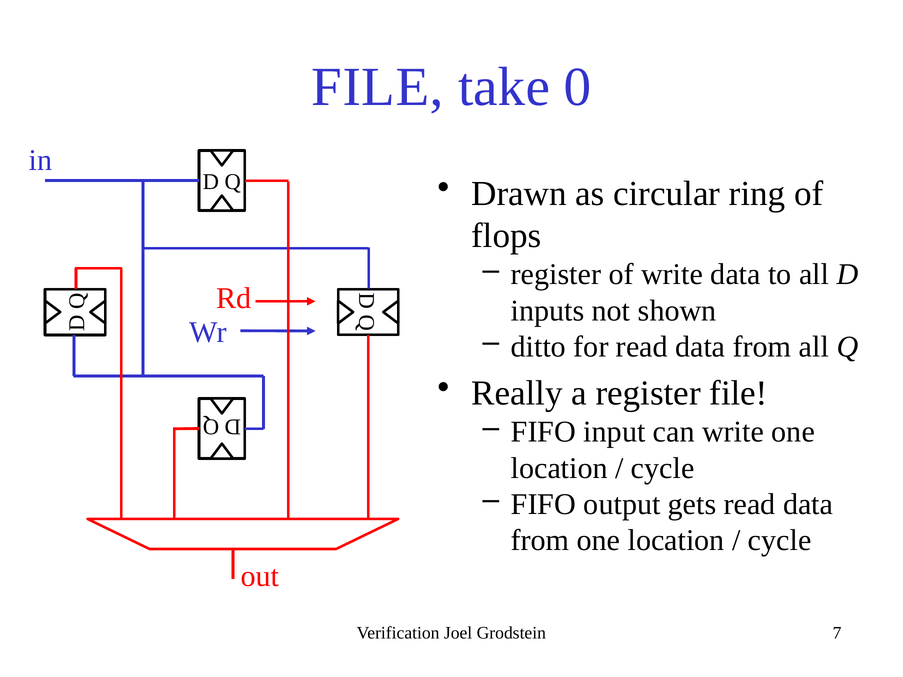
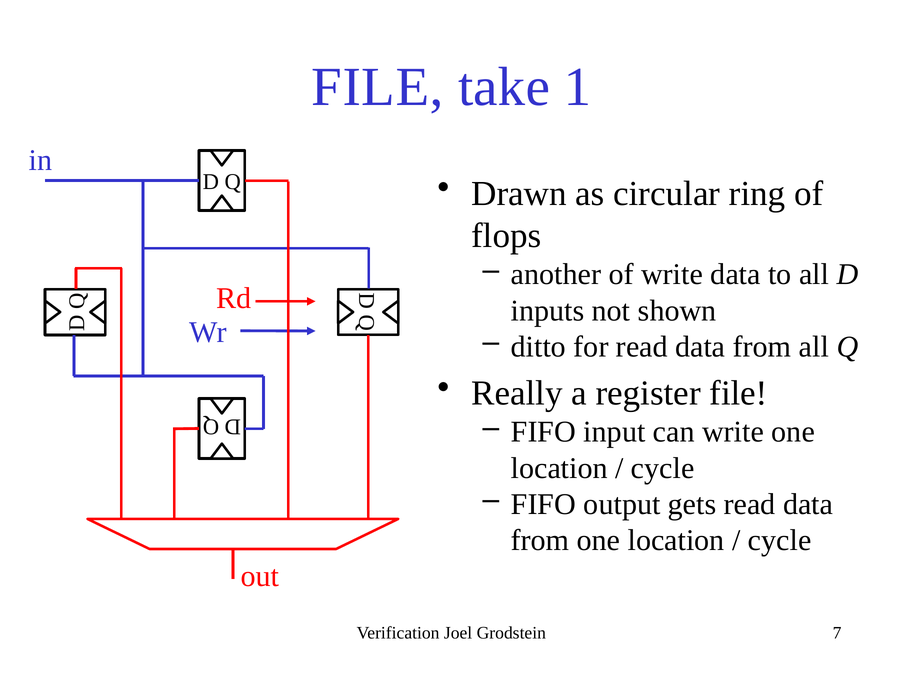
0: 0 -> 1 (578, 87)
register: register -> another (556, 275)
